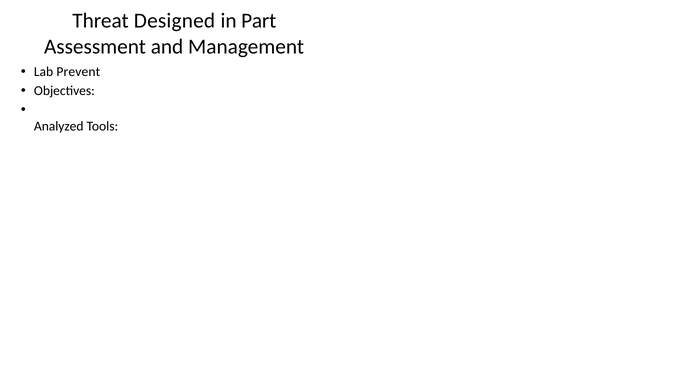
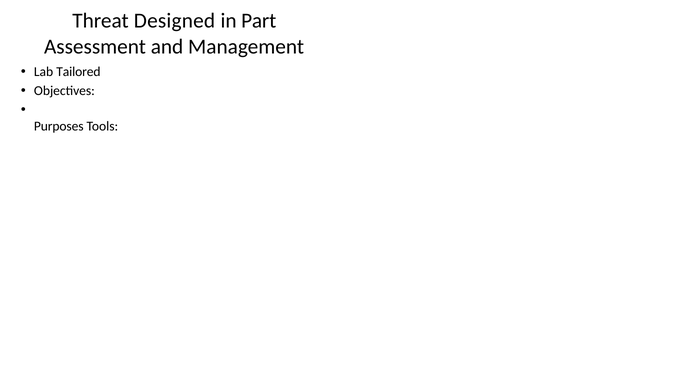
Prevent: Prevent -> Tailored (78, 72)
Analyzed: Analyzed -> Purposes (59, 126)
